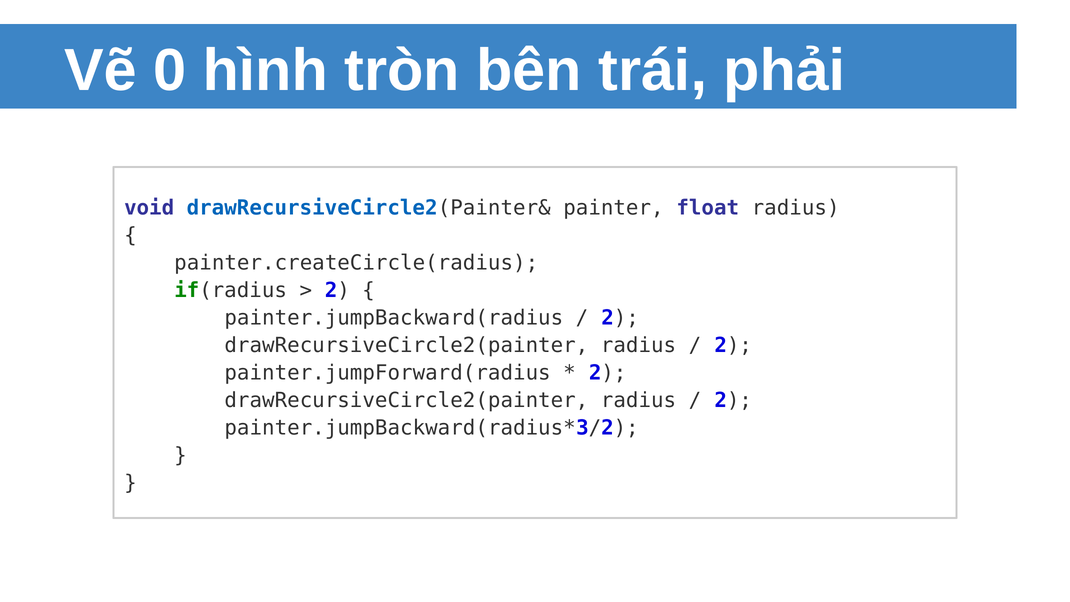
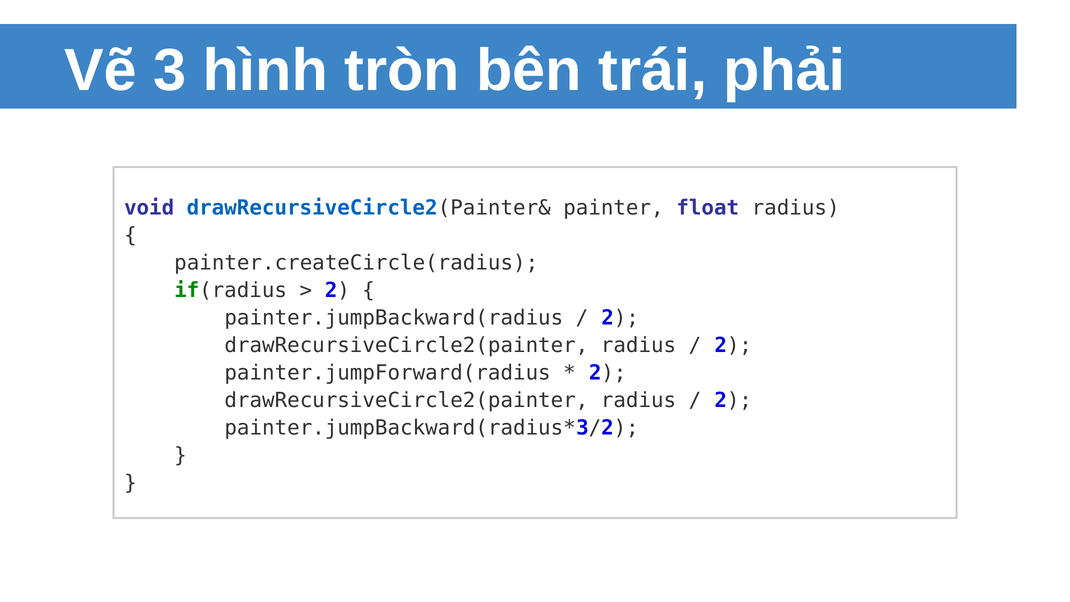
0: 0 -> 3 (170, 71)
